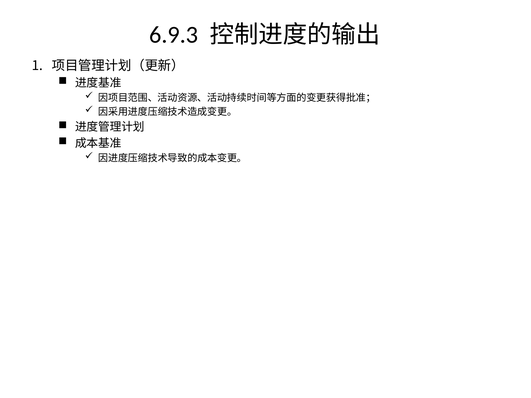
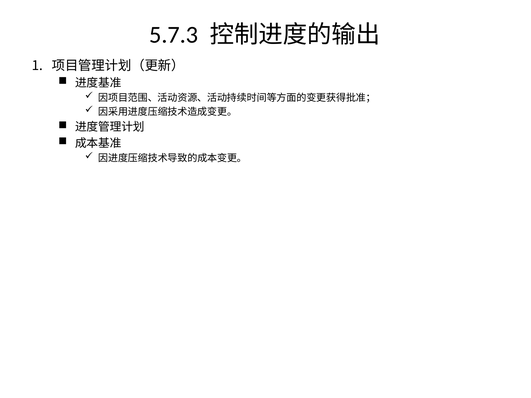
6.9.3: 6.9.3 -> 5.7.3 (174, 35)
